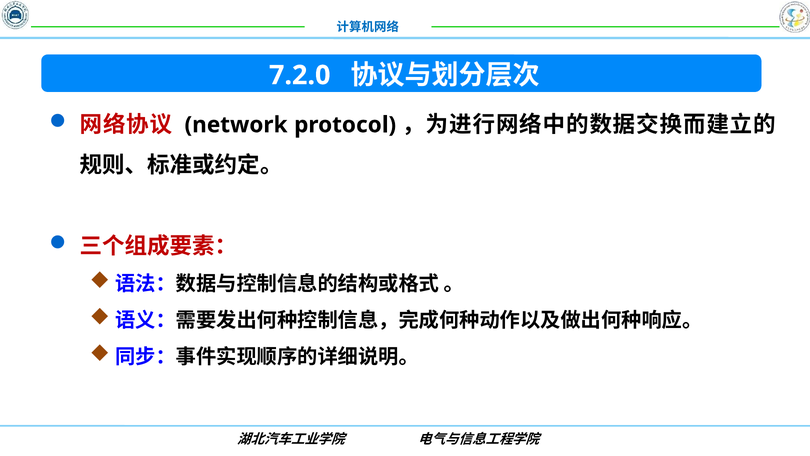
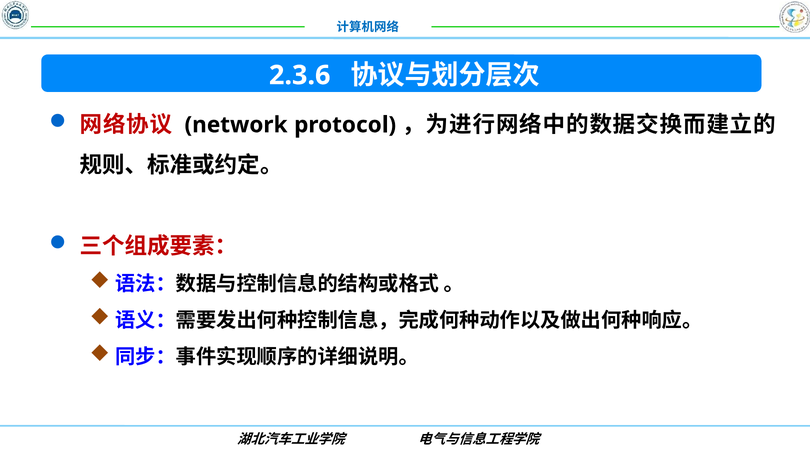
7.2.0: 7.2.0 -> 2.3.6 (300, 75)
